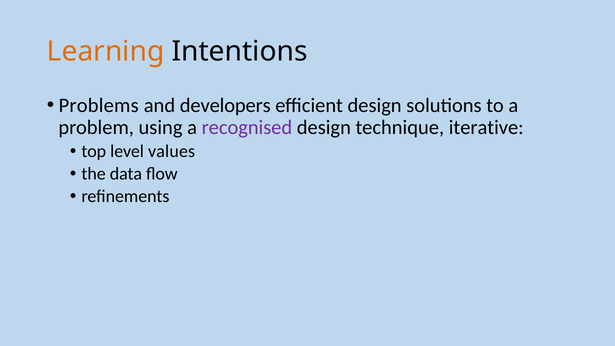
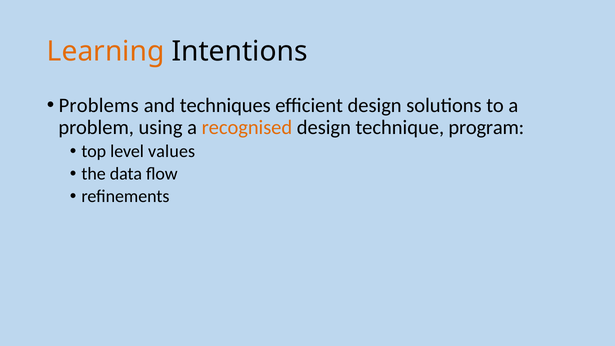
developers: developers -> techniques (225, 105)
recognised colour: purple -> orange (247, 128)
iterative: iterative -> program (486, 128)
